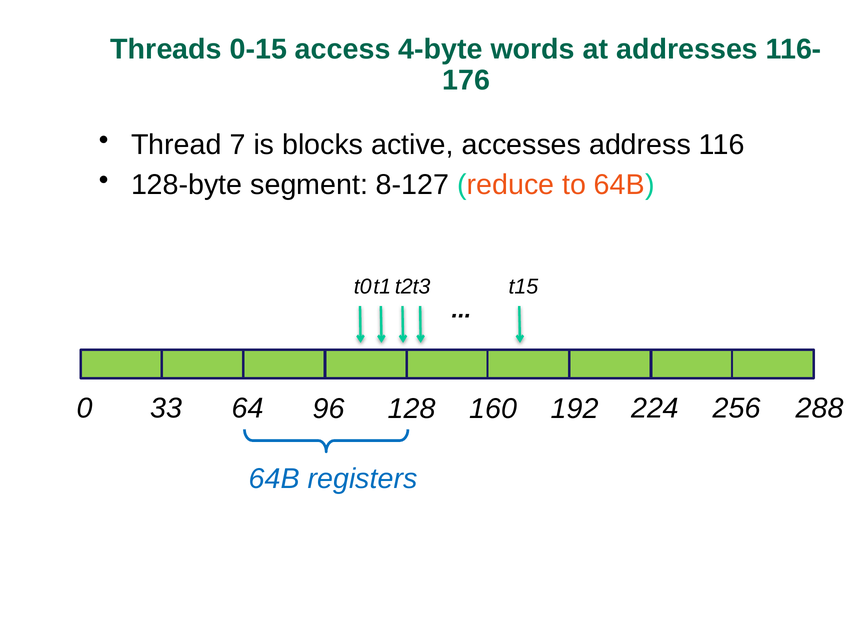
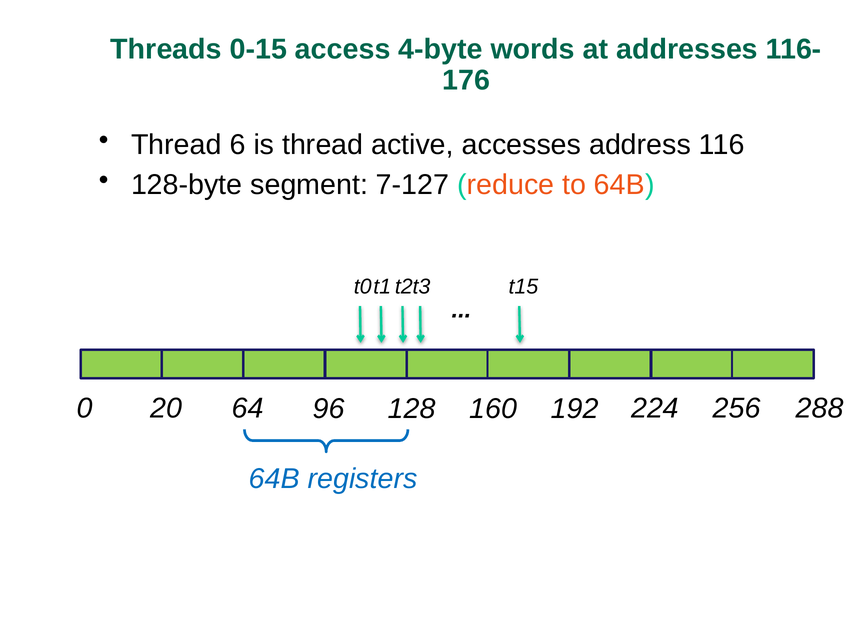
7: 7 -> 6 (238, 145)
is blocks: blocks -> thread (323, 145)
8-127: 8-127 -> 7-127 (413, 185)
33: 33 -> 20 (166, 409)
